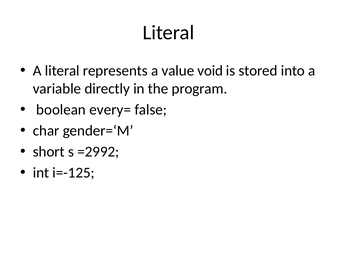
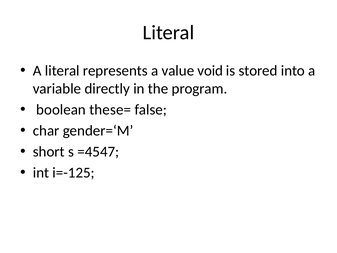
every=: every= -> these= (110, 110)
=2992: =2992 -> =4547 (98, 152)
